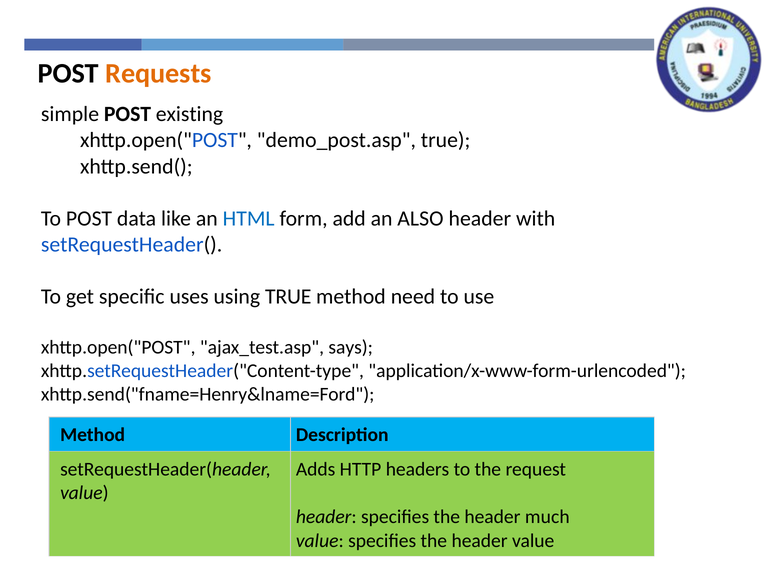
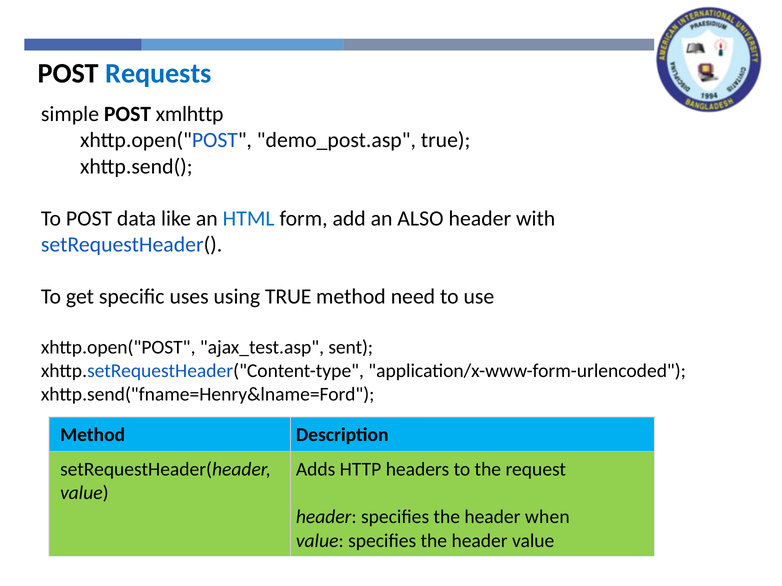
Requests colour: orange -> blue (158, 74)
existing: existing -> xmlhttp (190, 114)
says: says -> sent (351, 348)
much: much -> when (547, 517)
